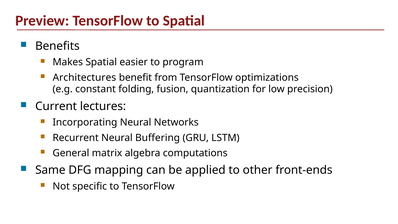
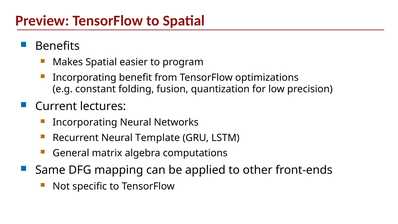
Architectures: Architectures -> Incorporating (85, 77)
Buffering: Buffering -> Template (158, 138)
